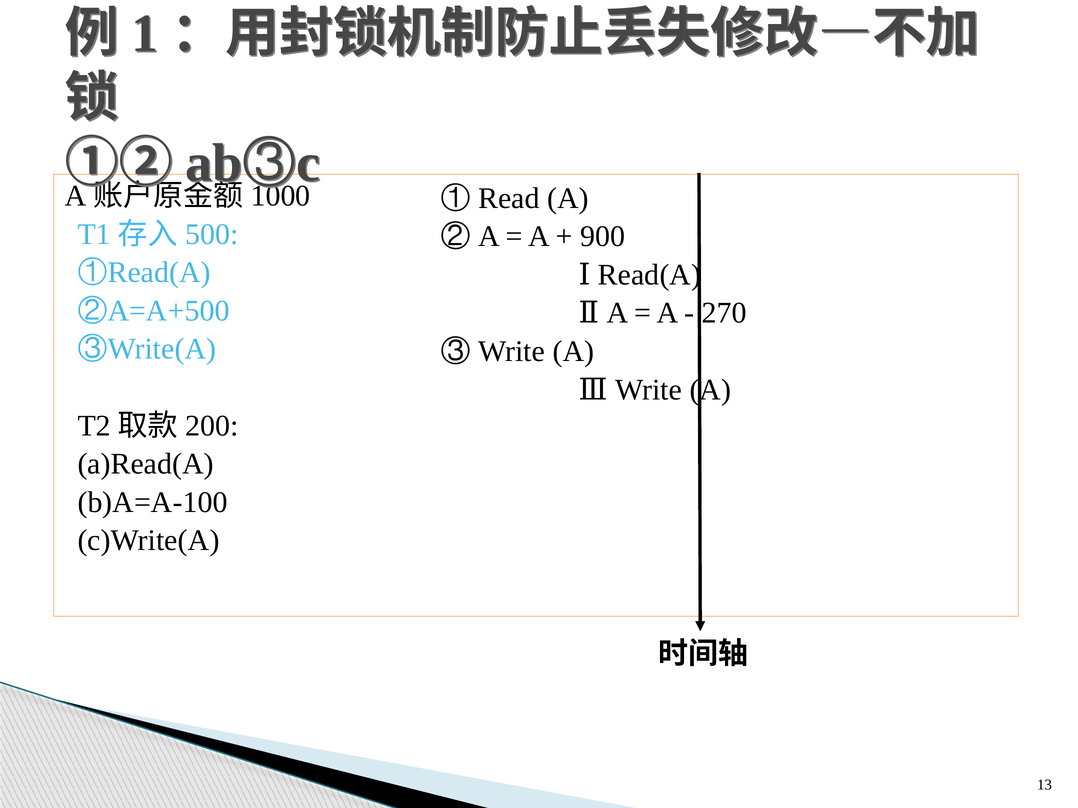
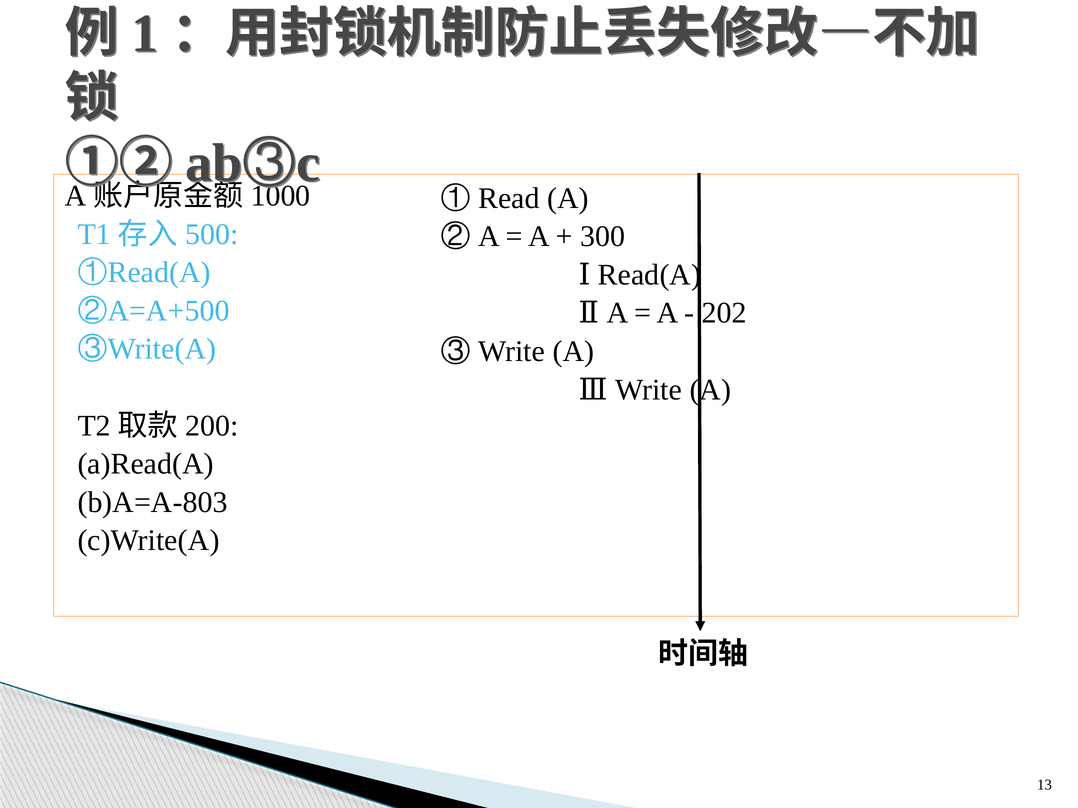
900: 900 -> 300 (603, 237)
270: 270 -> 202 (724, 313)
b)A=A-100: b)A=A-100 -> b)A=A-803 (153, 503)
